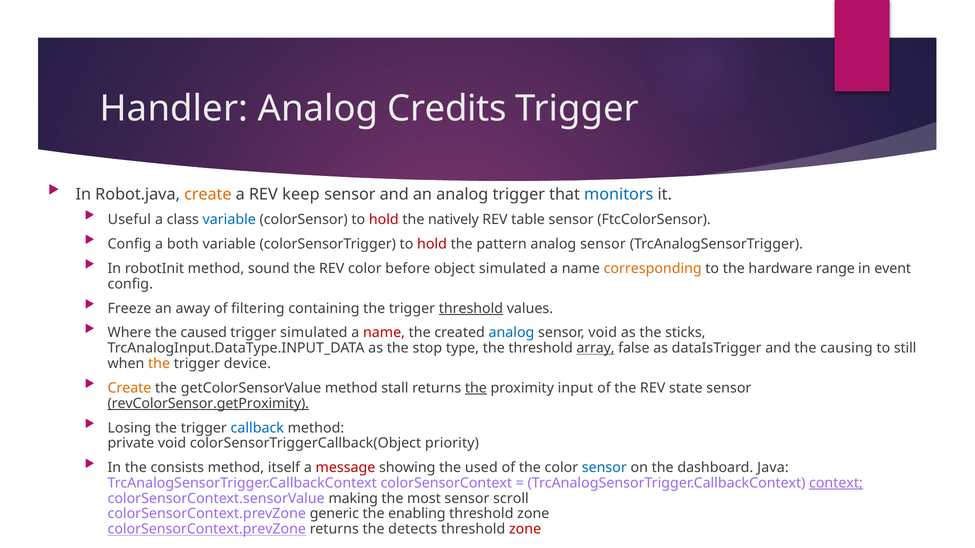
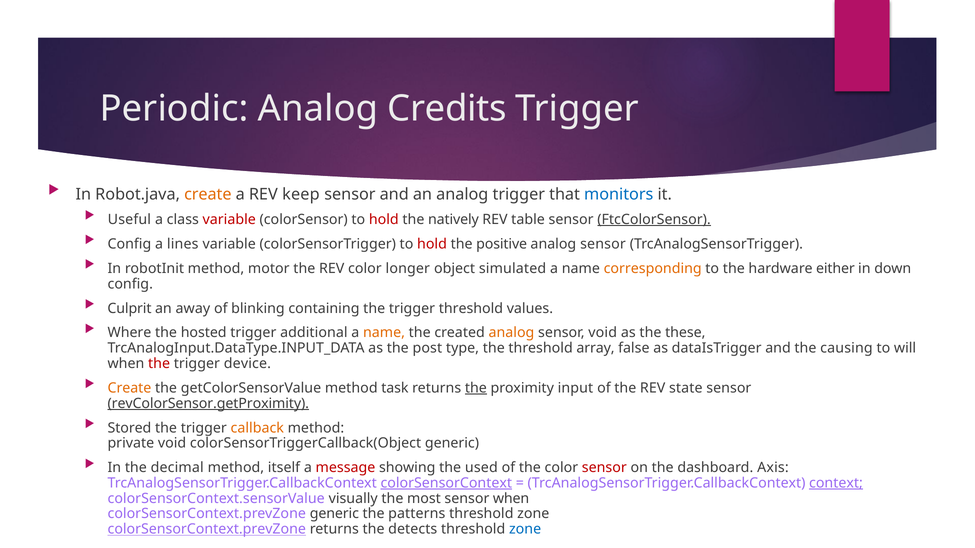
Handler: Handler -> Periodic (174, 109)
variable colour: blue -> red (229, 220)
FtcColorSensor underline: none -> present (654, 220)
both: both -> lines (183, 244)
pattern: pattern -> positive (502, 244)
sound: sound -> motor (269, 269)
before: before -> longer (408, 269)
range: range -> either (835, 269)
event: event -> down (893, 269)
Freeze: Freeze -> Culprit (130, 309)
filtering: filtering -> blinking (258, 309)
threshold underline: present -> none (471, 309)
caused: caused -> hosted (204, 333)
trigger simulated: simulated -> additional (314, 333)
name colour: red -> orange (384, 333)
analog colour: blue -> orange (511, 333)
sticks: sticks -> these (685, 333)
stop: stop -> post (427, 348)
array underline: present -> none (595, 348)
still: still -> will (905, 348)
the colour: orange -> red (159, 364)
stall: stall -> task (395, 388)
Losing: Losing -> Stored (129, 428)
callback colour: blue -> orange (257, 428)
colorSensorTriggerCallback(Object priority: priority -> generic (452, 444)
consists: consists -> decimal (177, 468)
sensor colour: blue -> red (604, 468)
Java: Java -> Axis (773, 468)
colorSensorContext underline: none -> present (446, 483)
making: making -> visually (353, 499)
sensor scroll: scroll -> when (511, 499)
enabling: enabling -> patterns (417, 514)
zone colour: red -> blue (525, 530)
